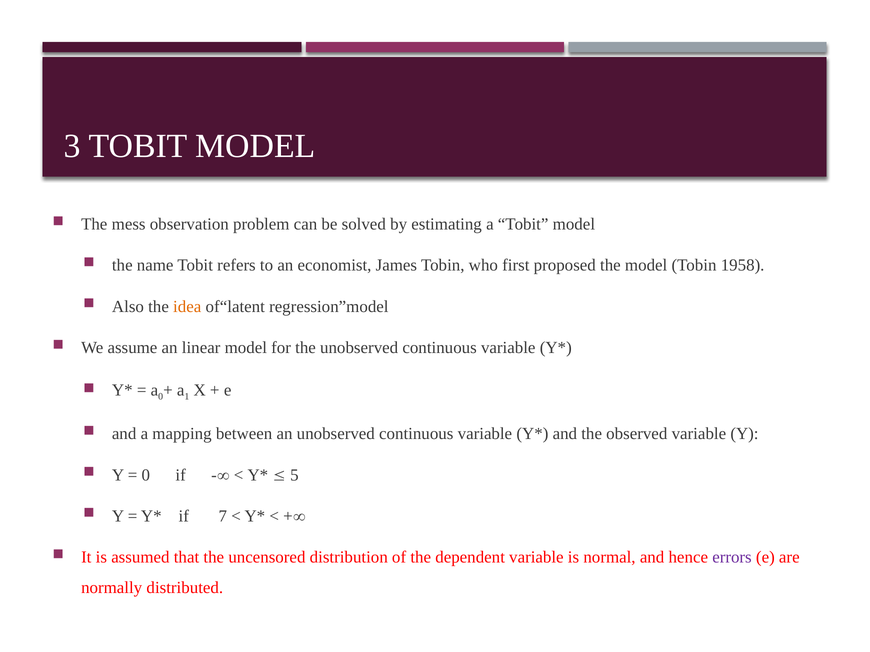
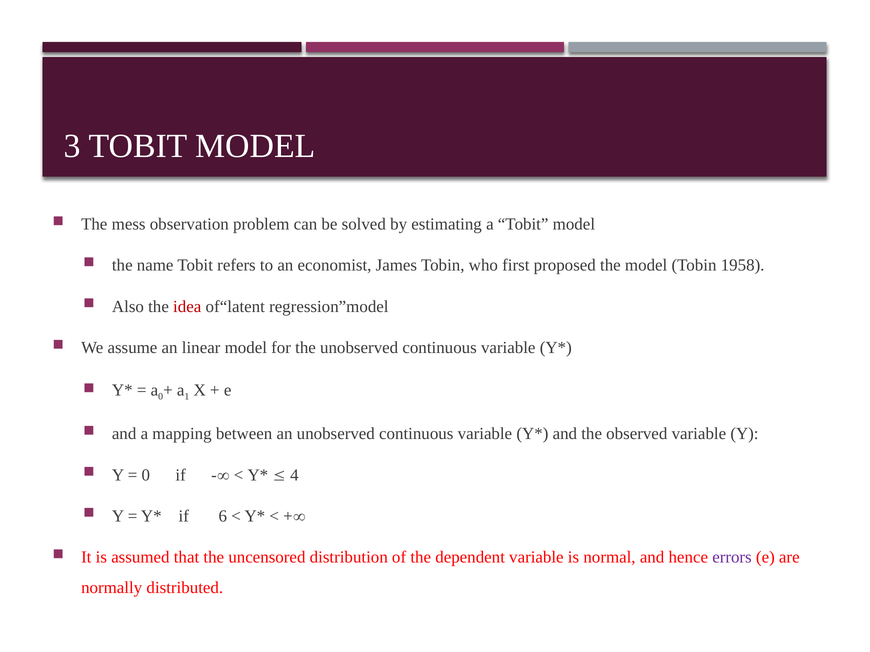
idea colour: orange -> red (187, 307)
5: 5 -> 4 (294, 475)
7: 7 -> 6 (223, 516)
